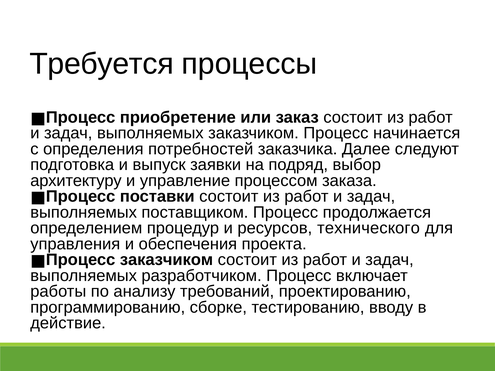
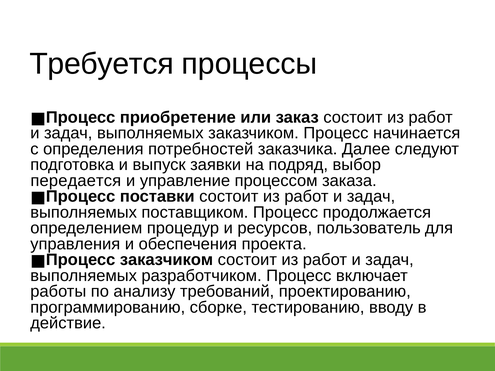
архитектуру: архитектуру -> передается (76, 181)
технического: технического -> пользователь (369, 228)
